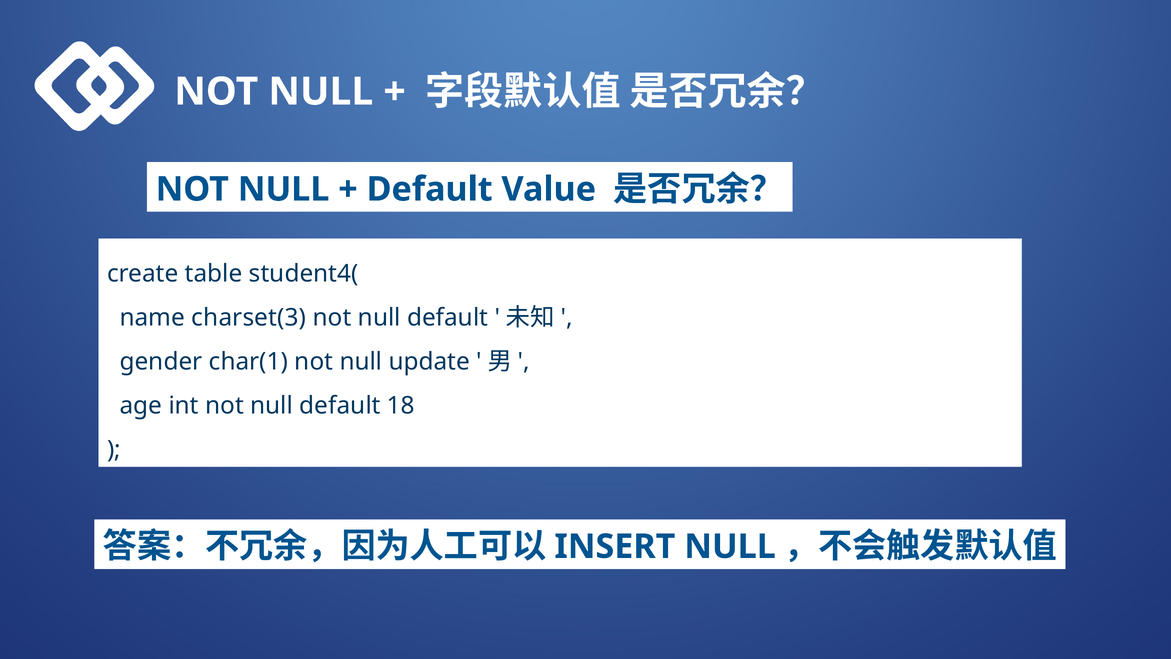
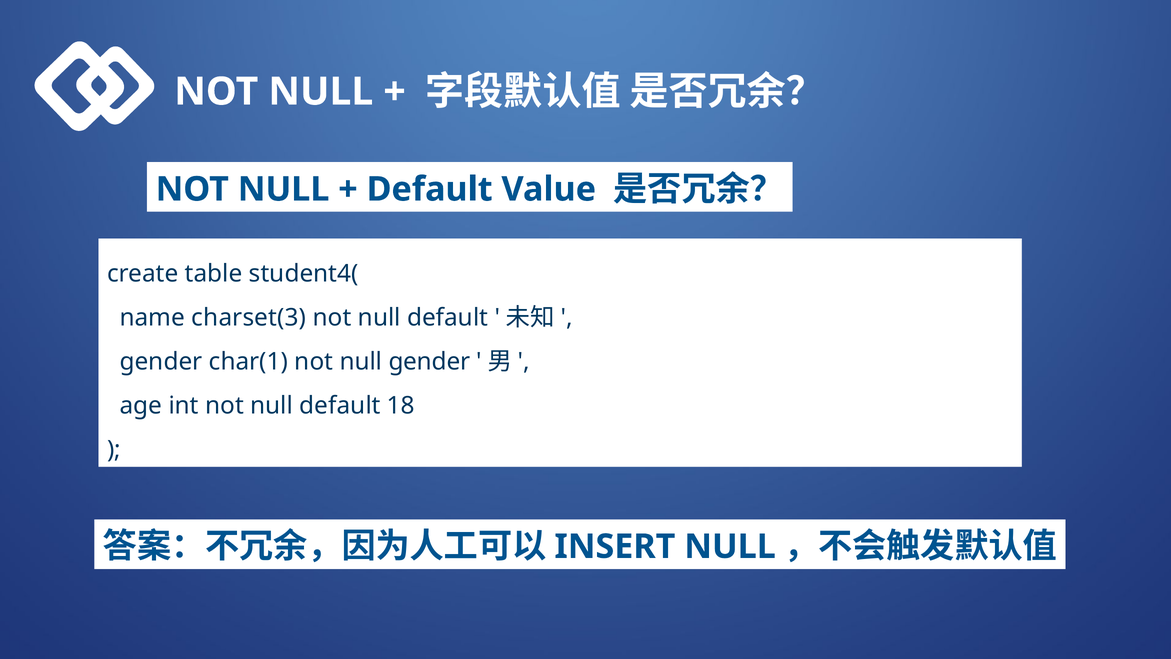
null update: update -> gender (429, 362)
